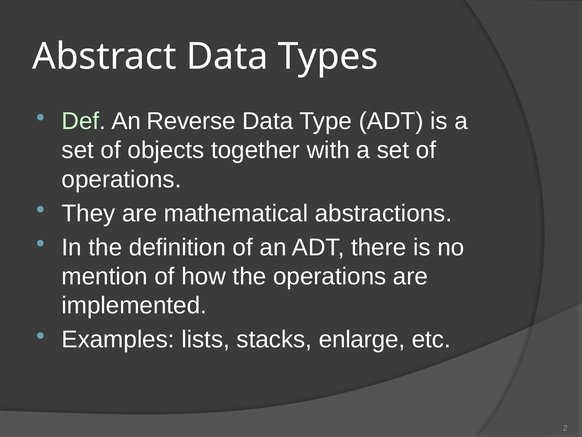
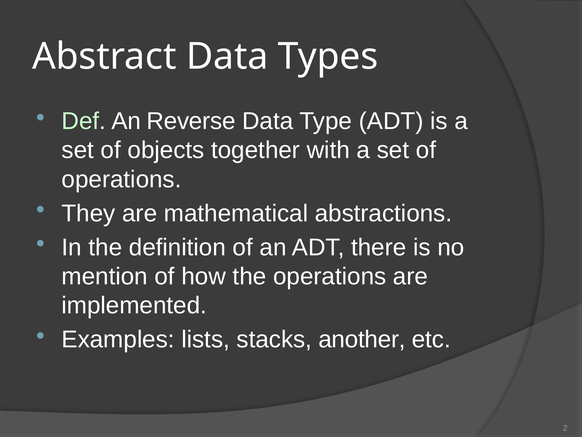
enlarge: enlarge -> another (362, 339)
